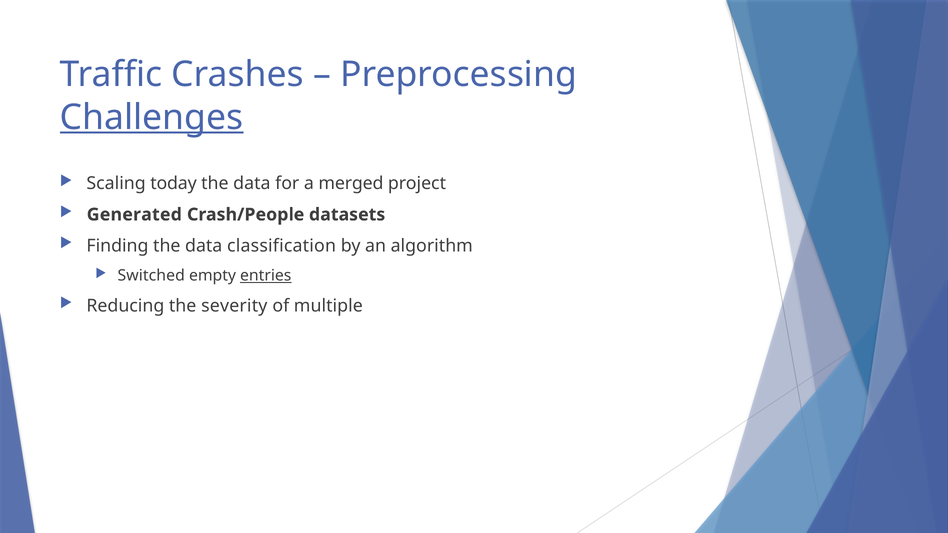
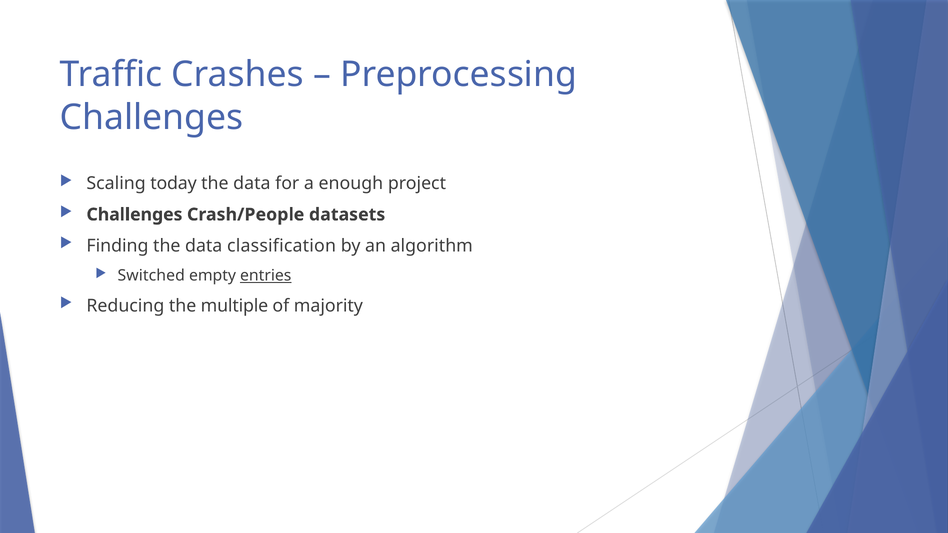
Challenges underline: present -> none (152, 117)
merged: merged -> enough (351, 183)
Generated: Generated -> Challenges (134, 215)
severity: severity -> multiple (234, 306)
multiple: multiple -> majority (328, 306)
